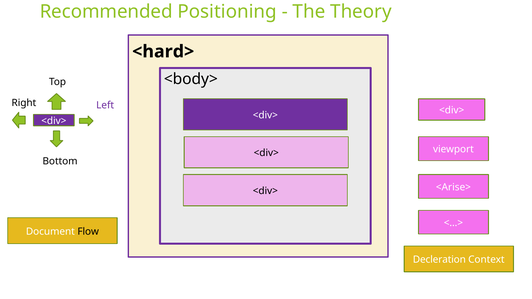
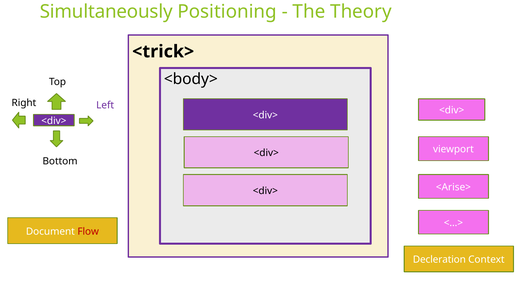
Recommended: Recommended -> Simultaneously (106, 12)
<hard>: <hard> -> <trick> (163, 52)
Flow colour: black -> red (88, 232)
